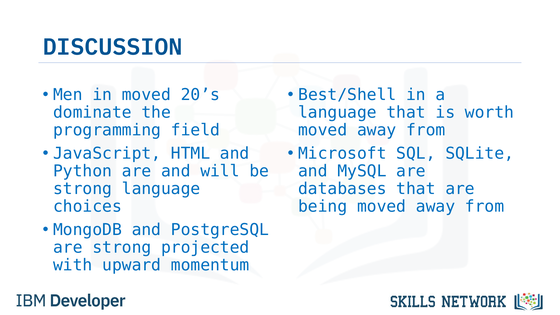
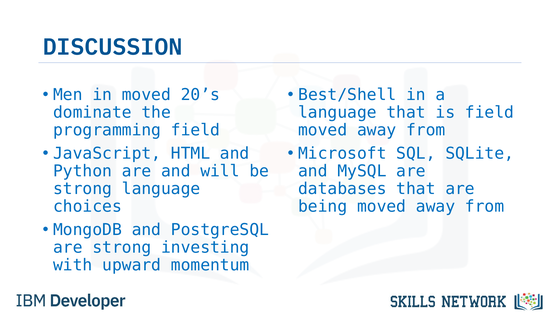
is worth: worth -> field (489, 112)
projected: projected -> investing (205, 247)
